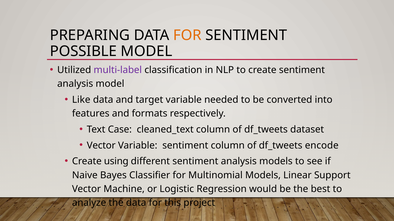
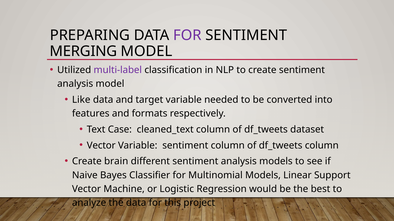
FOR colour: orange -> purple (187, 35)
POSSIBLE: POSSIBLE -> MERGING (83, 51)
df_tweets encode: encode -> column (322, 146)
using: using -> brain (116, 162)
